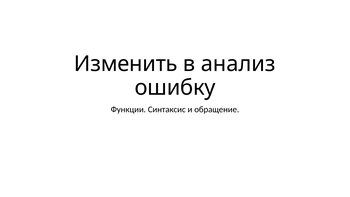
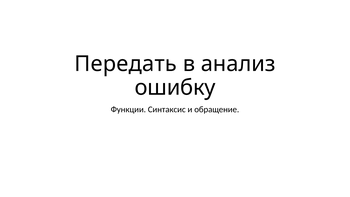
Изменить: Изменить -> Передать (126, 64)
